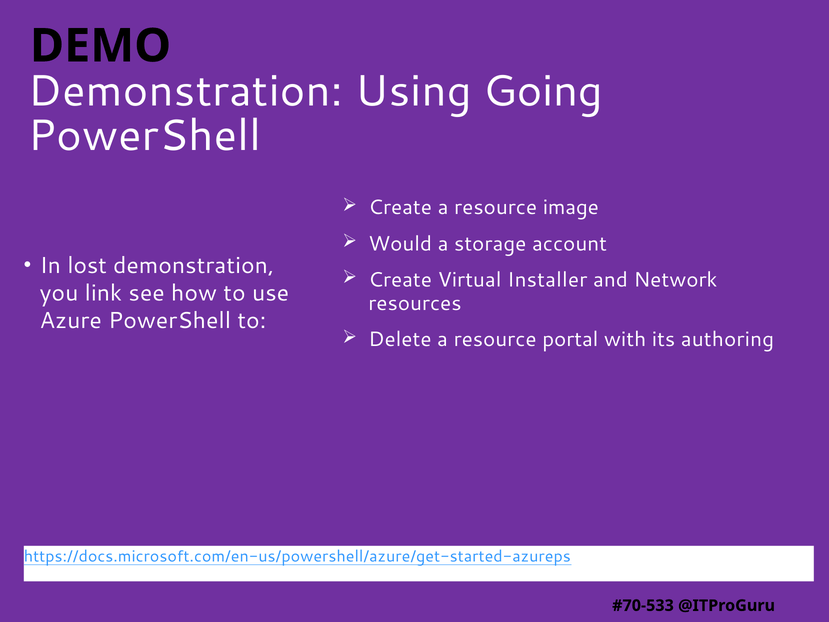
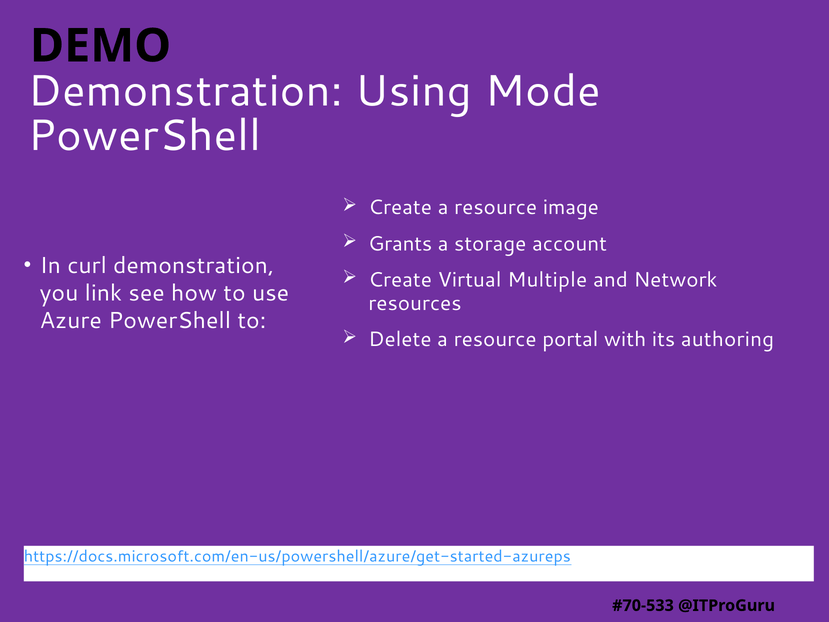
Going: Going -> Mode (543, 91)
Would: Would -> Grants (400, 244)
lost: lost -> curl (87, 265)
Installer: Installer -> Multiple (547, 280)
